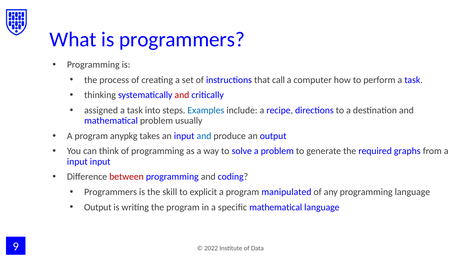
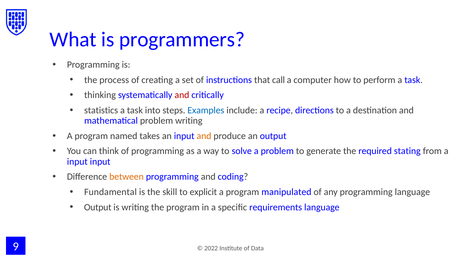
assigned: assigned -> statistics (101, 110)
problem usually: usually -> writing (189, 120)
anypkg: anypkg -> named (124, 136)
and colour: blue -> orange (204, 136)
graphs: graphs -> stating (407, 151)
between colour: red -> orange (127, 176)
Programmers: Programmers -> Fundamental (111, 191)
specific mathematical: mathematical -> requirements (276, 207)
